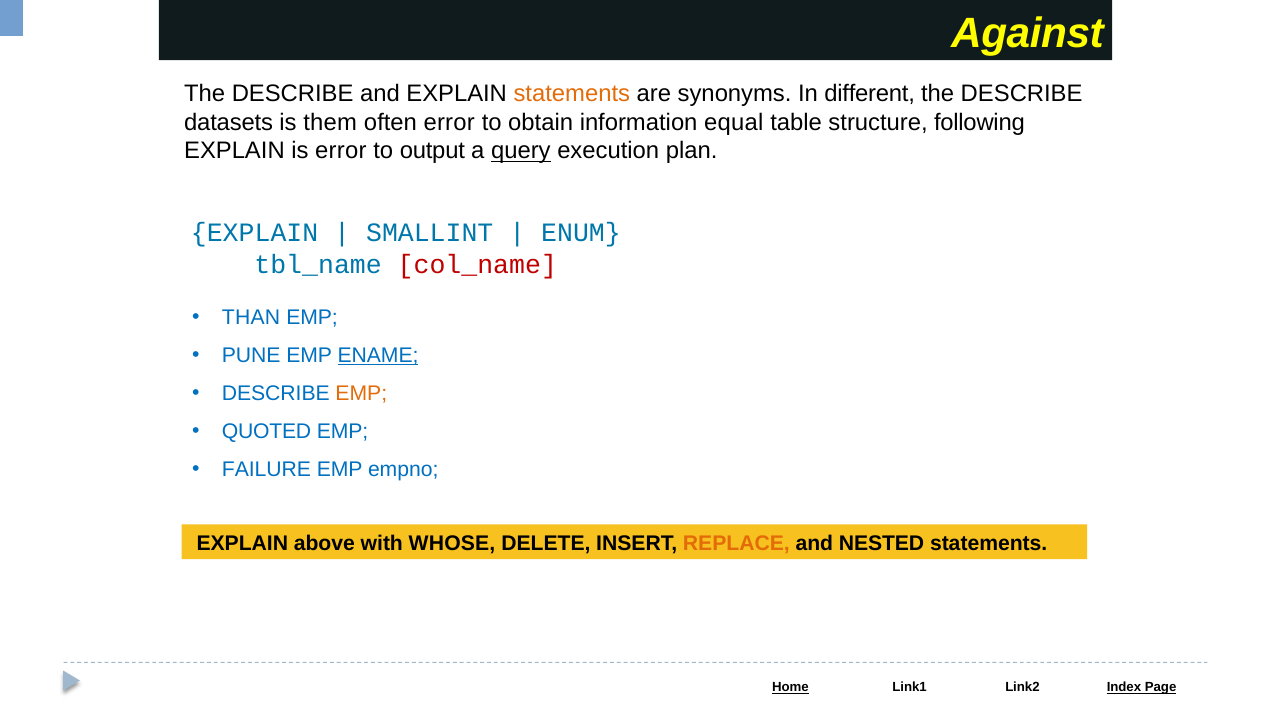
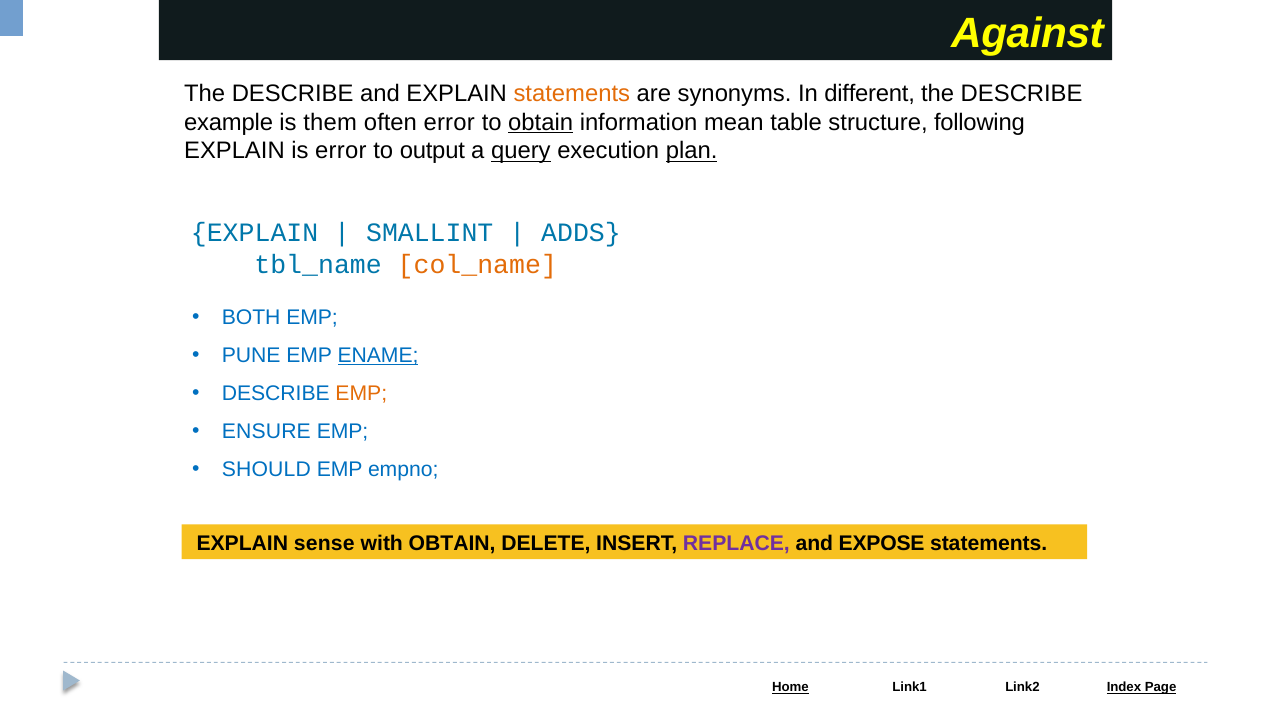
datasets: datasets -> example (229, 123)
obtain underline: none -> present (541, 123)
equal: equal -> mean (734, 123)
plan underline: none -> present (692, 151)
ENUM: ENUM -> ADDS (581, 233)
col_name colour: red -> orange (477, 265)
THAN: THAN -> BOTH (251, 318)
QUOTED: QUOTED -> ENSURE (266, 432)
FAILURE: FAILURE -> SHOULD (266, 470)
above: above -> sense (324, 543)
with WHOSE: WHOSE -> OBTAIN (452, 543)
REPLACE colour: orange -> purple (736, 543)
NESTED: NESTED -> EXPOSE (882, 543)
